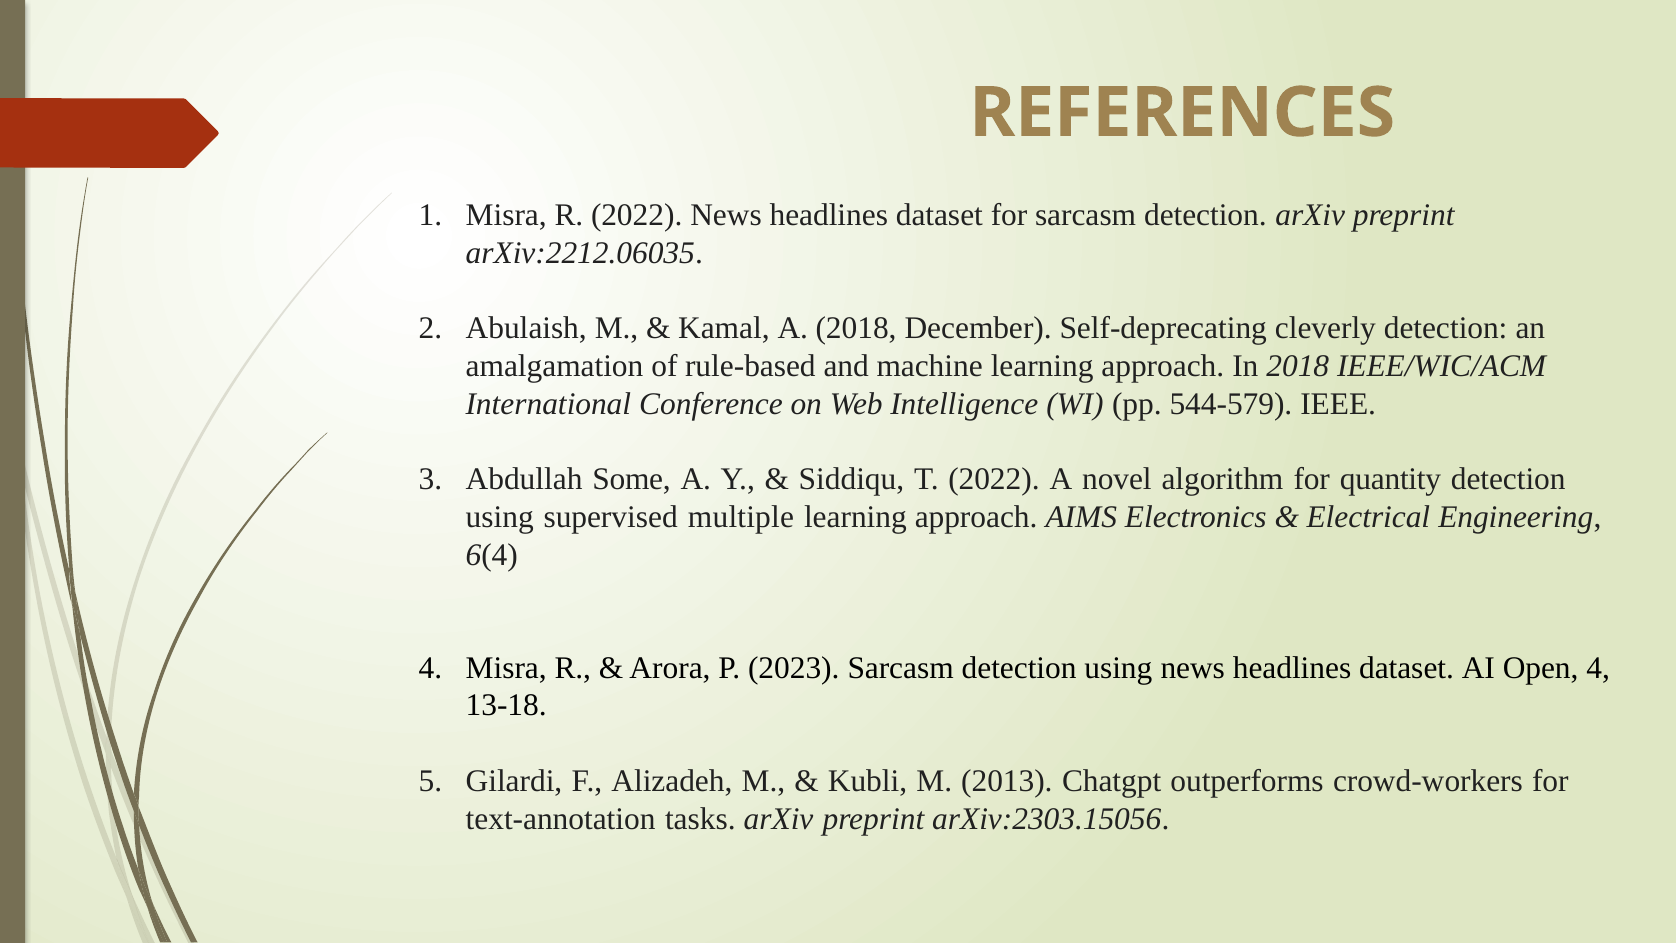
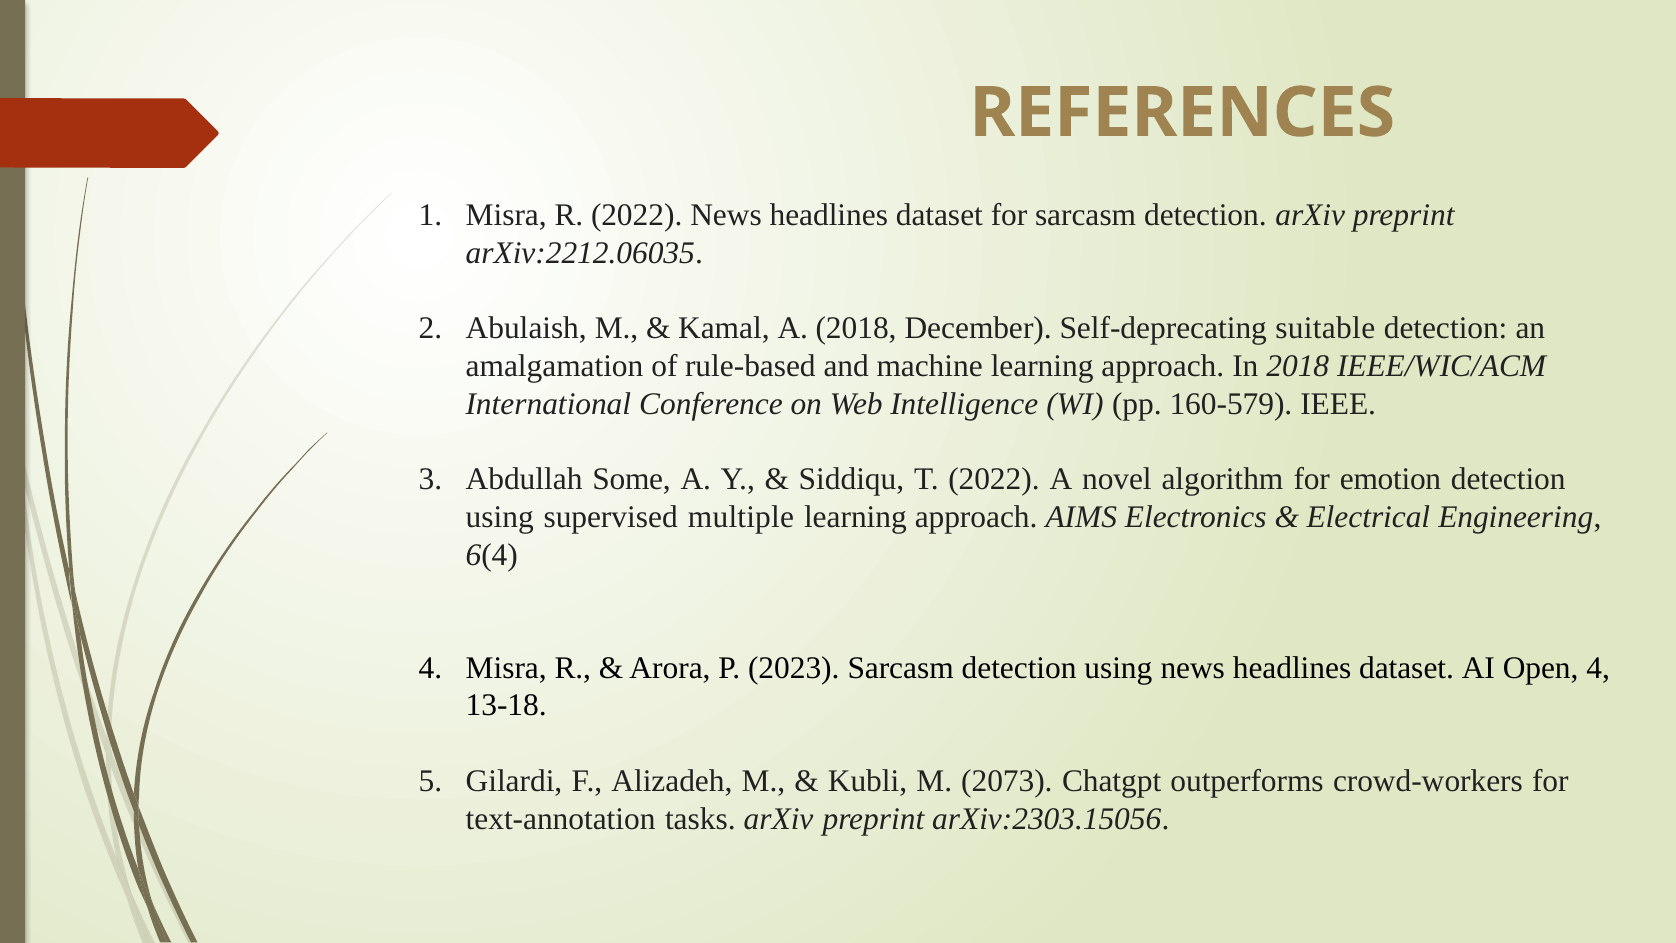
cleverly: cleverly -> suitable (1325, 328)
544-579: 544-579 -> 160-579 (1231, 404)
quantity: quantity -> emotion (1391, 479)
2013: 2013 -> 2073 (1007, 781)
